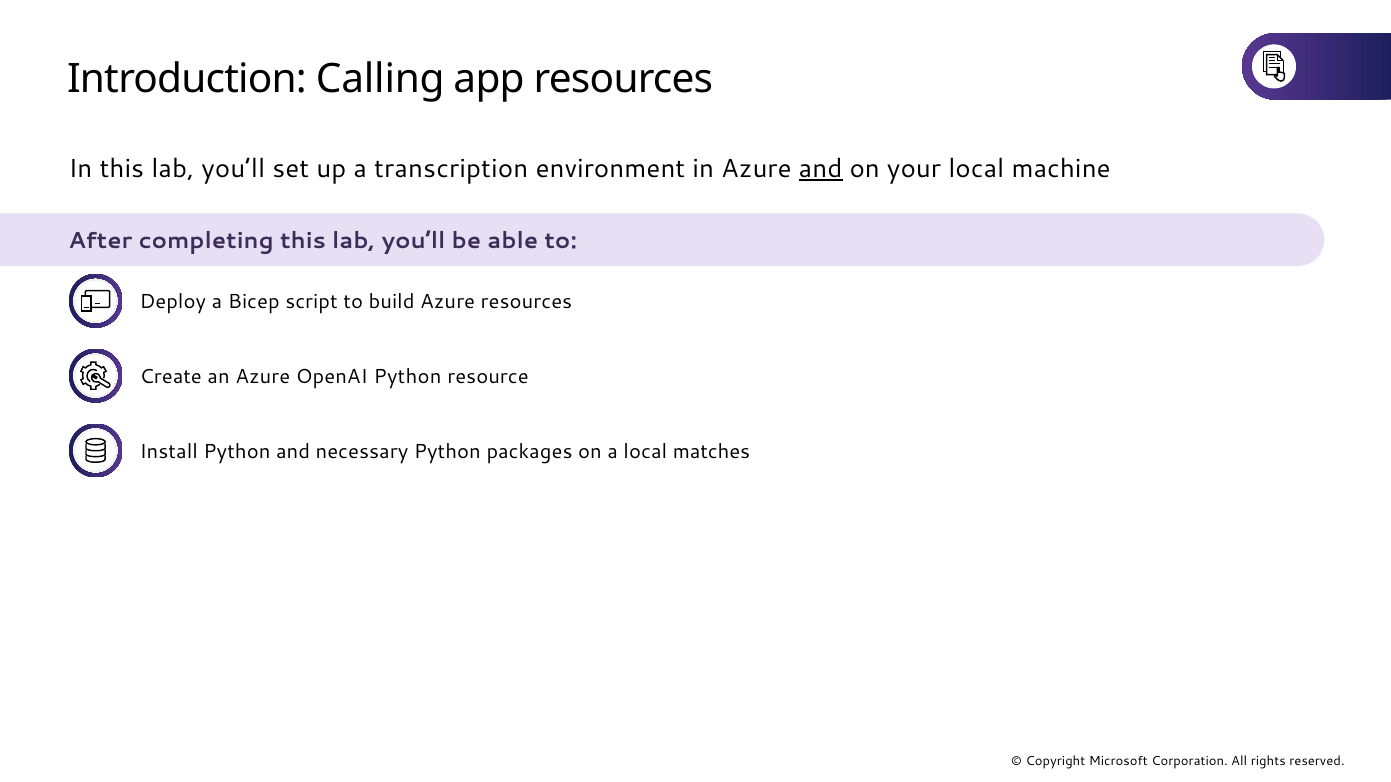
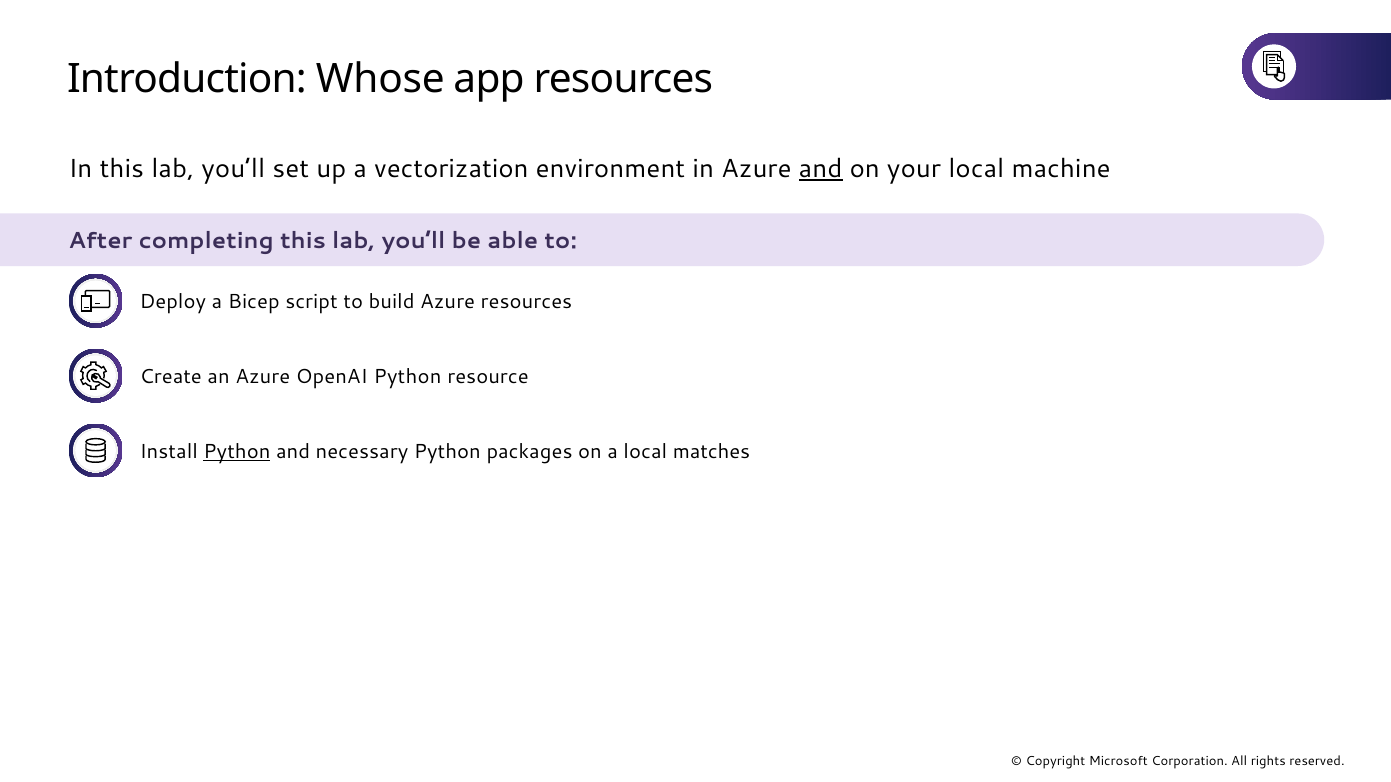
Calling: Calling -> Whose (380, 80)
transcription: transcription -> vectorization (451, 169)
Python underline: none -> present (237, 452)
